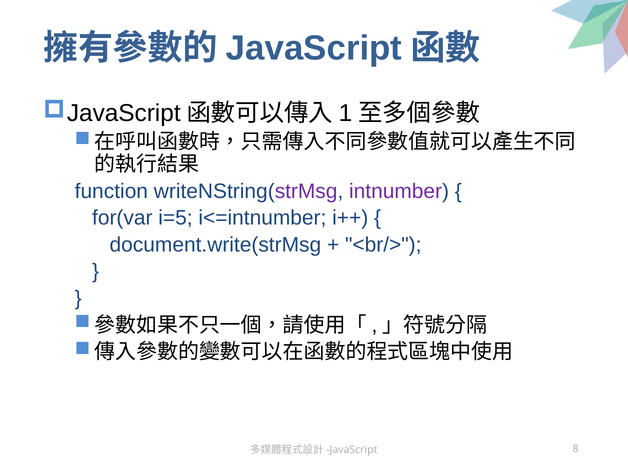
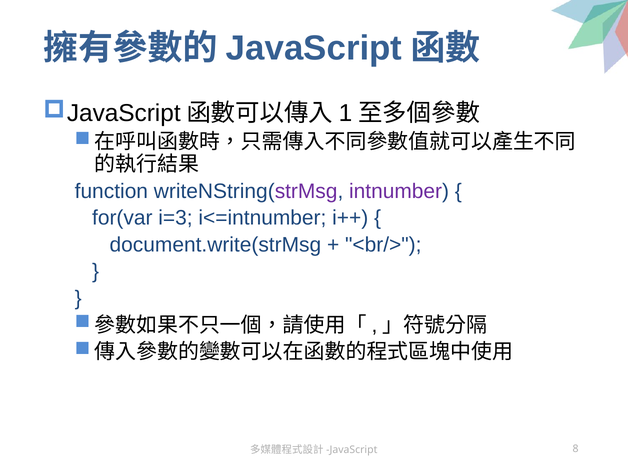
i=5: i=5 -> i=3 (175, 218)
